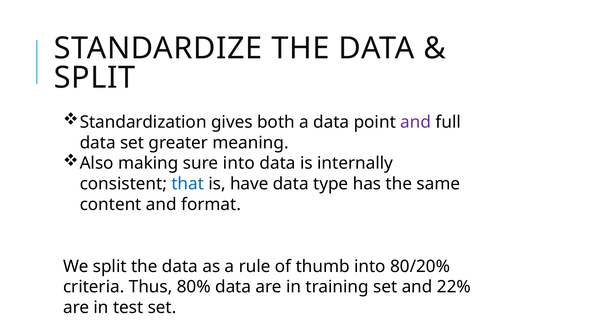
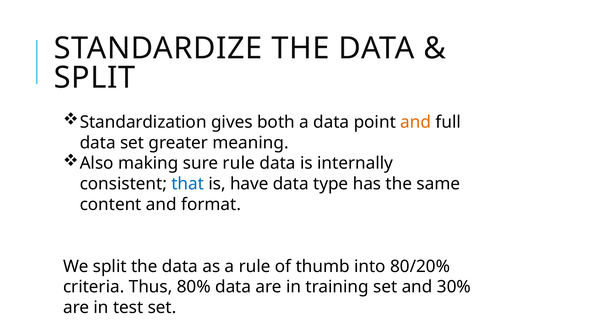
and colour: purple -> orange (416, 122)
sure into: into -> rule (239, 163)
22%: 22% -> 30% (454, 287)
